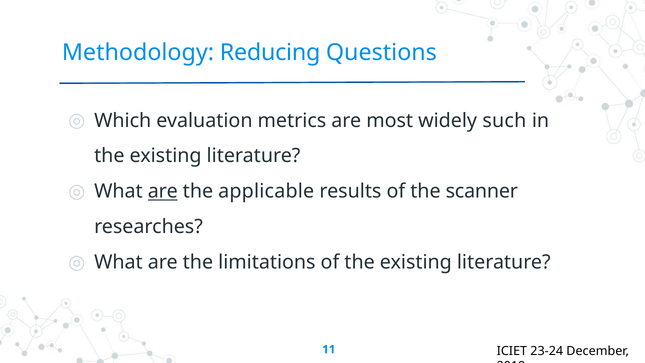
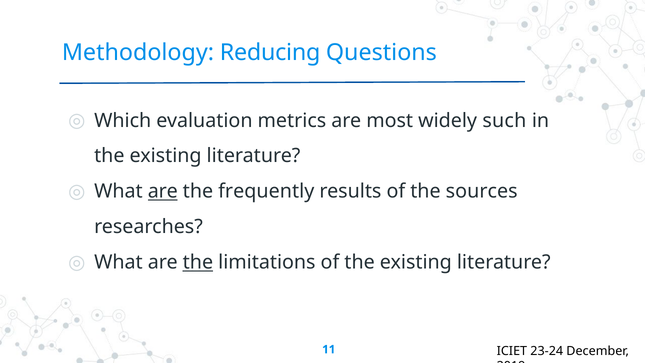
applicable: applicable -> frequently (266, 191)
scanner: scanner -> sources (482, 191)
the underline: none -> present (198, 262)
